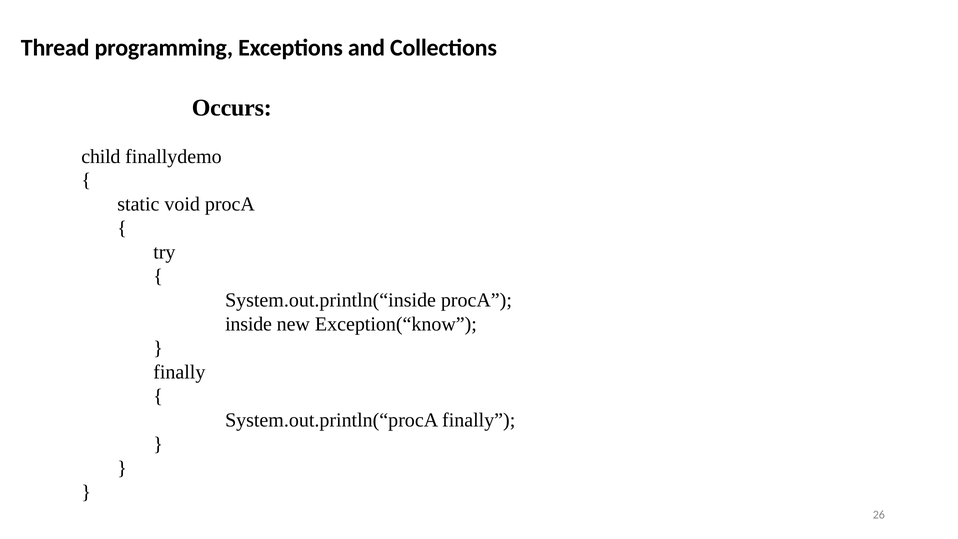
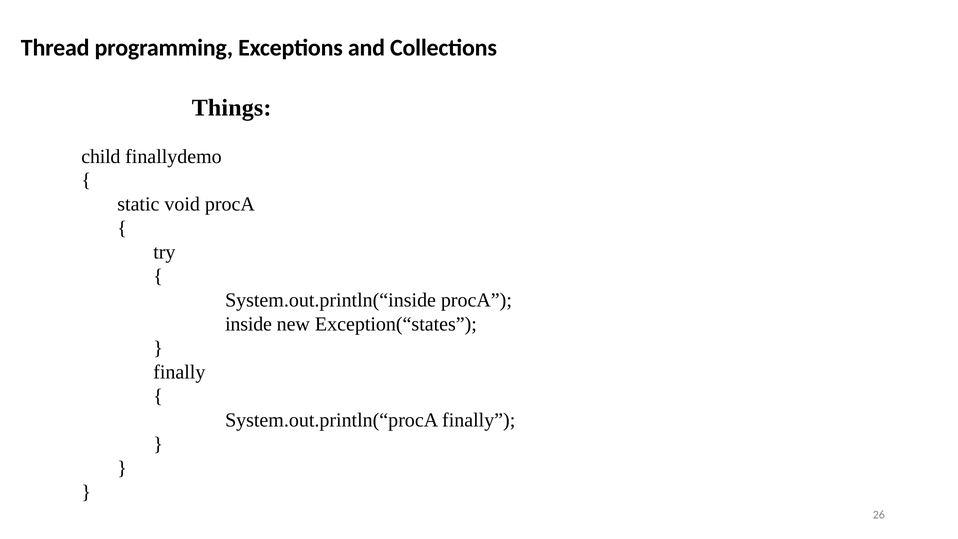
Occurs: Occurs -> Things (232, 108)
Exception(“know: Exception(“know -> Exception(“states (396, 324)
